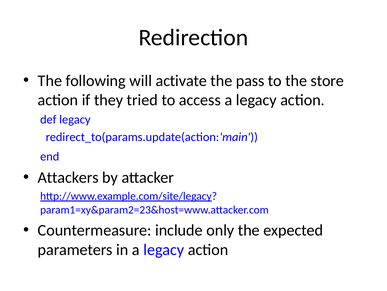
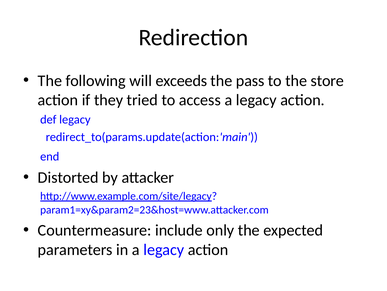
activate: activate -> exceeds (181, 80)
Attackers: Attackers -> Distorted (68, 177)
